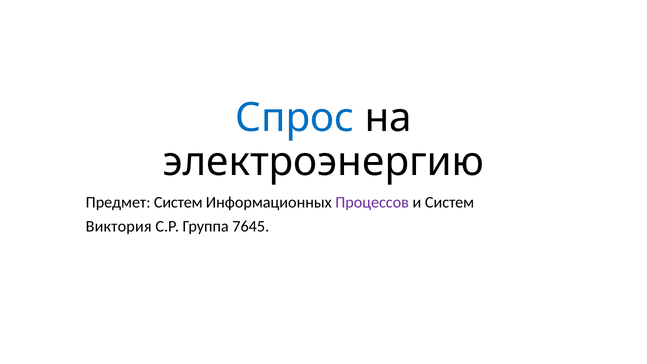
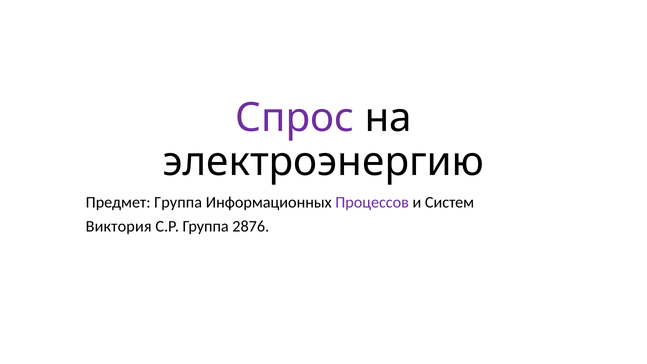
Спрос colour: blue -> purple (295, 118)
Предмет Систем: Систем -> Группа (178, 202)
7645: 7645 -> 2876 (251, 226)
